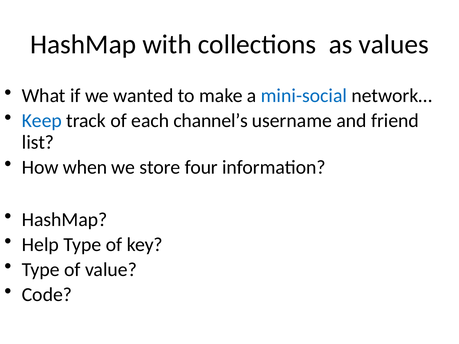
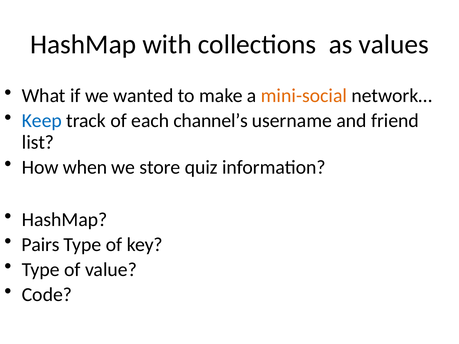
mini-social colour: blue -> orange (304, 96)
four: four -> quiz (201, 167)
Help: Help -> Pairs (41, 245)
